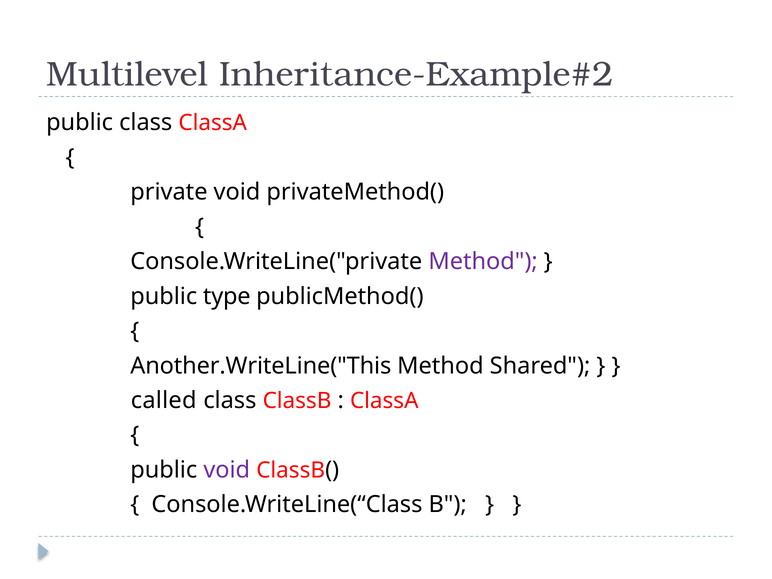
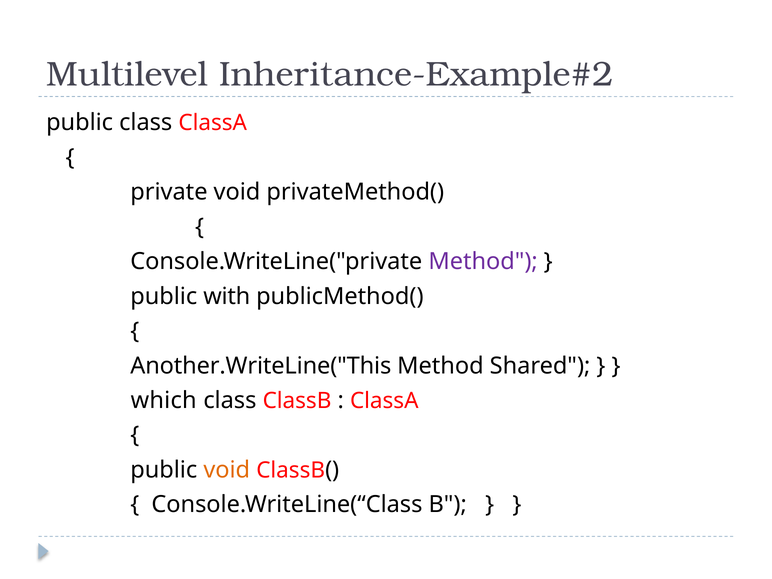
type: type -> with (227, 296)
called: called -> which (164, 400)
void colour: purple -> orange (227, 470)
